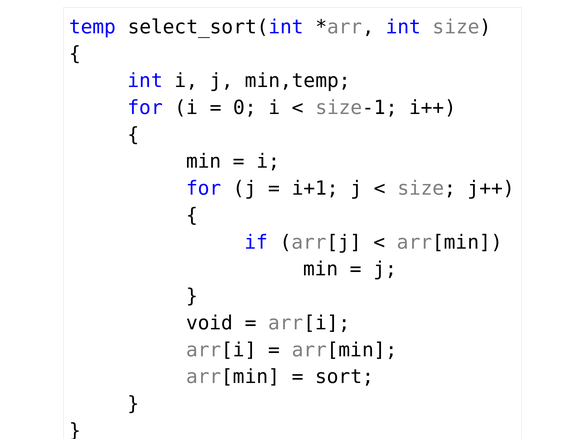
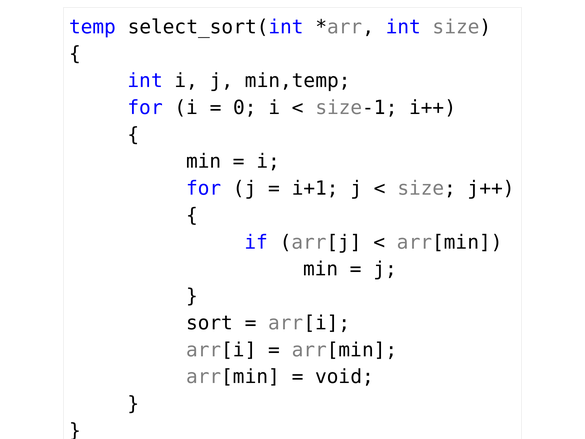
void: void -> sort (210, 323)
sort: sort -> void (345, 377)
